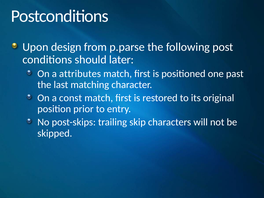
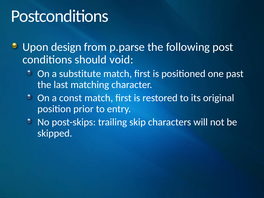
later: later -> void (121, 60)
attributes: attributes -> substitute (80, 74)
